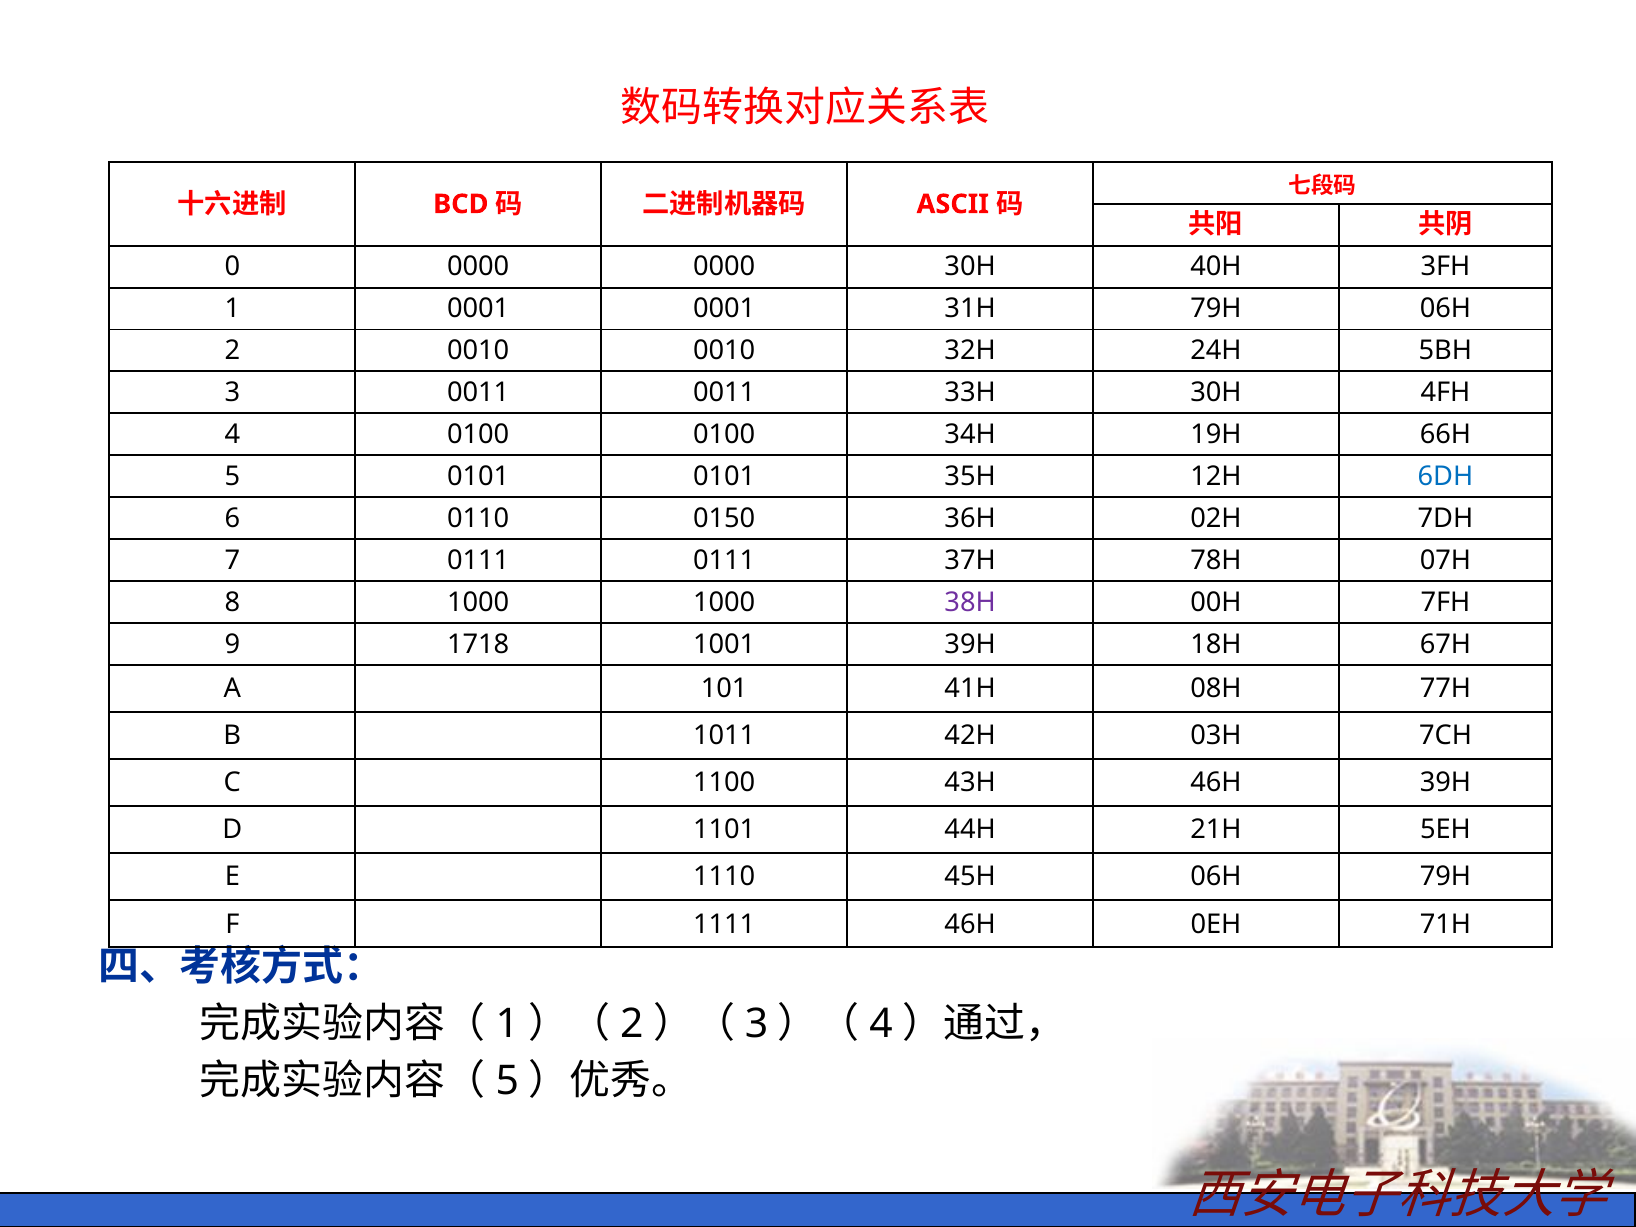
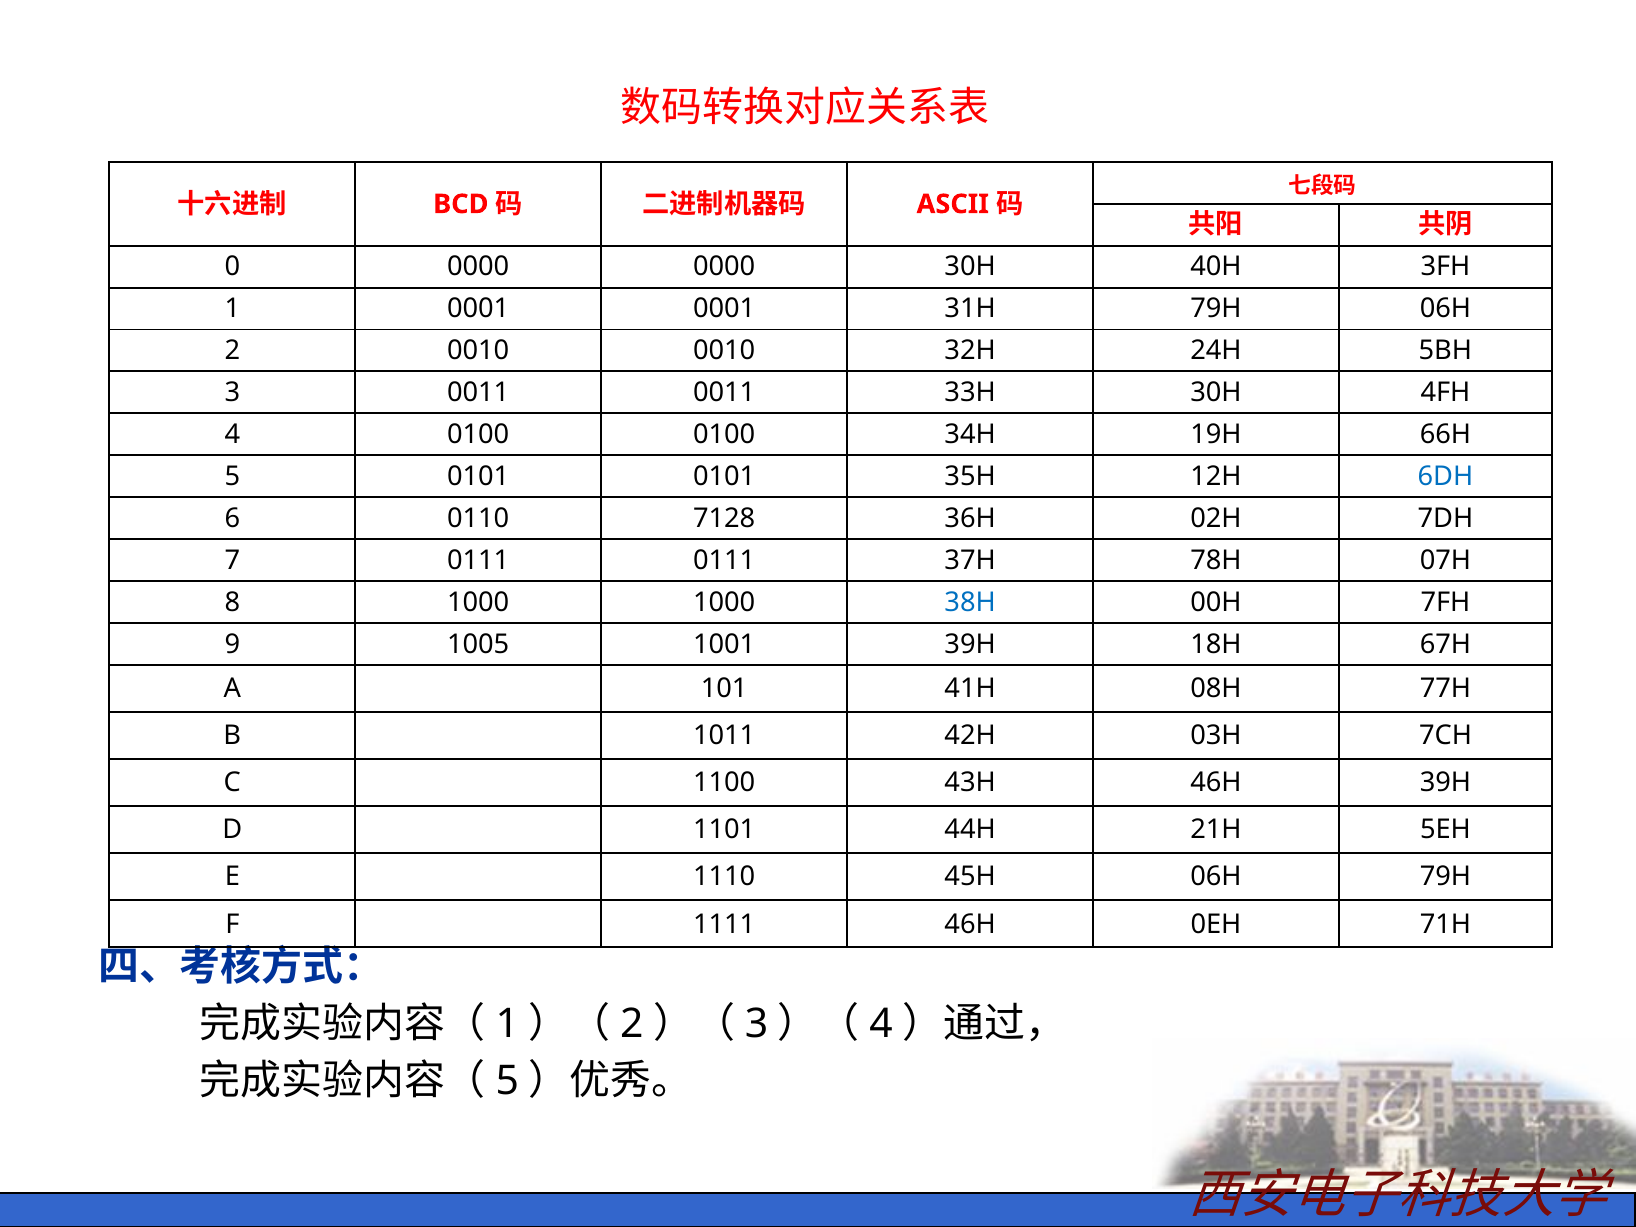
0150: 0150 -> 7128 (724, 518)
38H colour: purple -> blue (970, 602)
1718: 1718 -> 1005 (478, 644)
